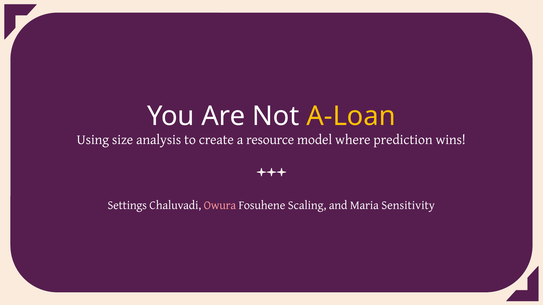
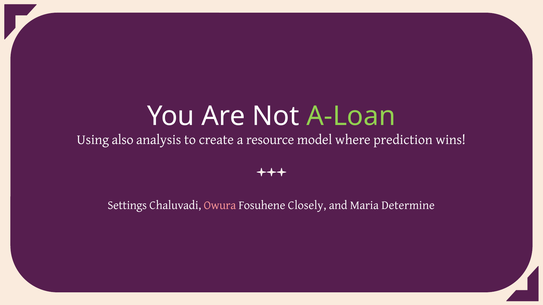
A-Loan colour: yellow -> light green (351, 116)
size: size -> also (123, 140)
Scaling: Scaling -> Closely (307, 206)
Sensitivity: Sensitivity -> Determine (408, 206)
